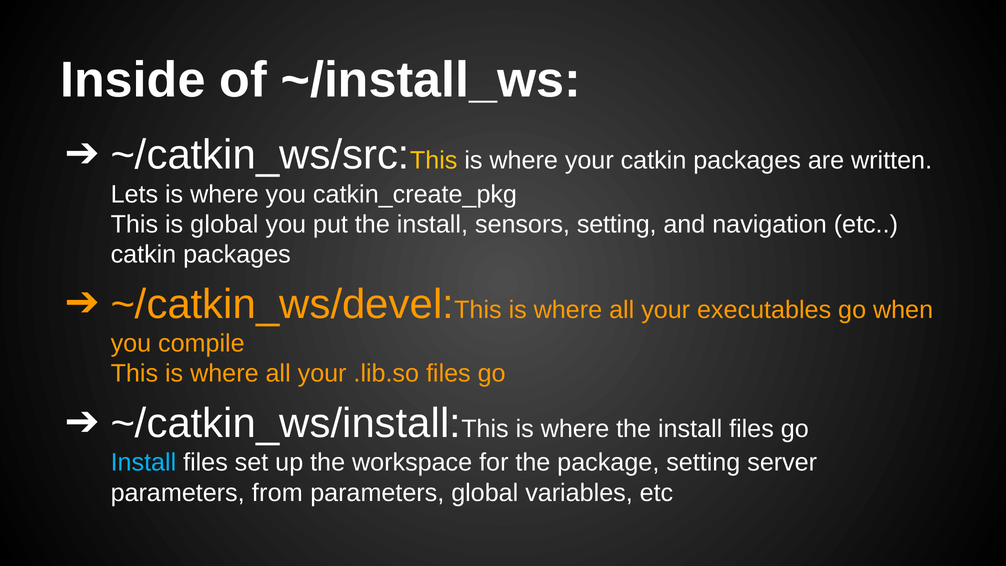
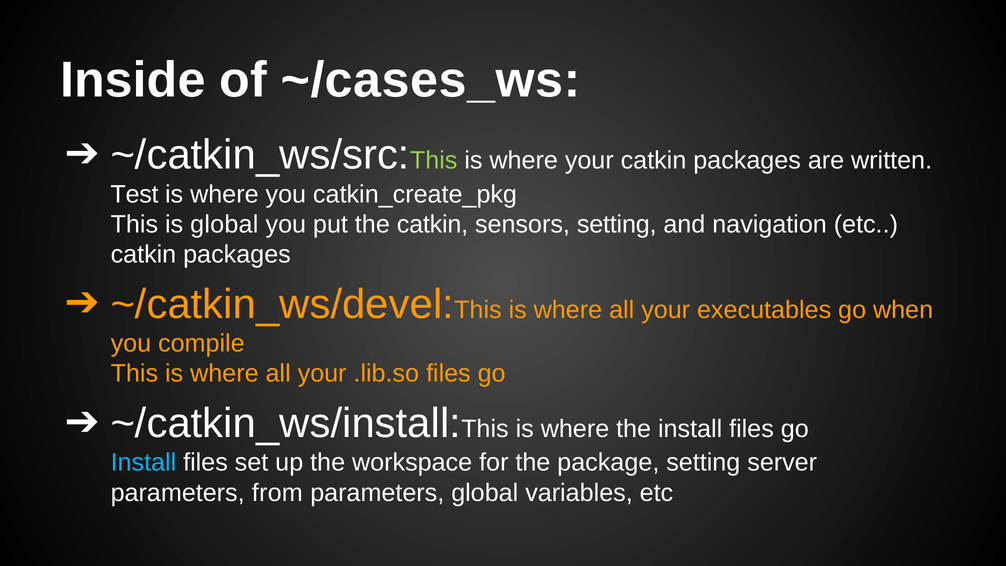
~/install_ws: ~/install_ws -> ~/cases_ws (431, 80)
This colour: yellow -> light green (434, 161)
Lets: Lets -> Test (135, 194)
put the install: install -> catkin (433, 224)
